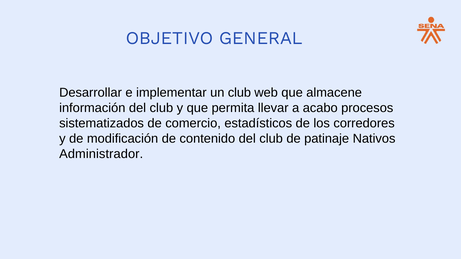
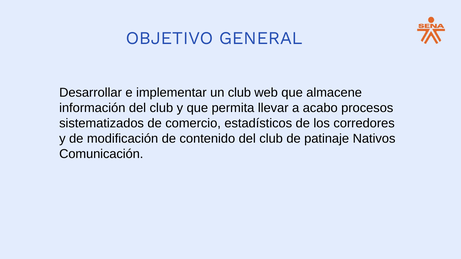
Administrador: Administrador -> Comunicación (101, 154)
